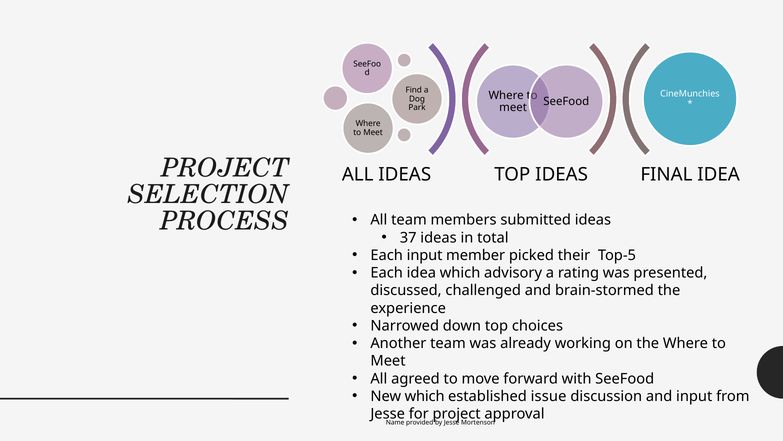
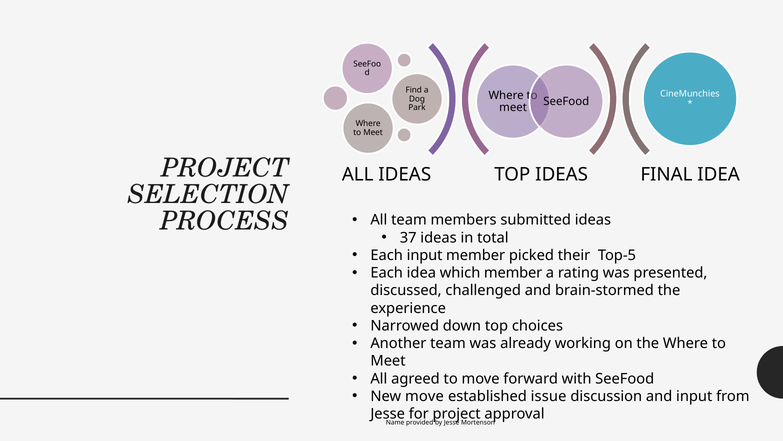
which advisory: advisory -> member (513, 273)
New which: which -> move (424, 396)
